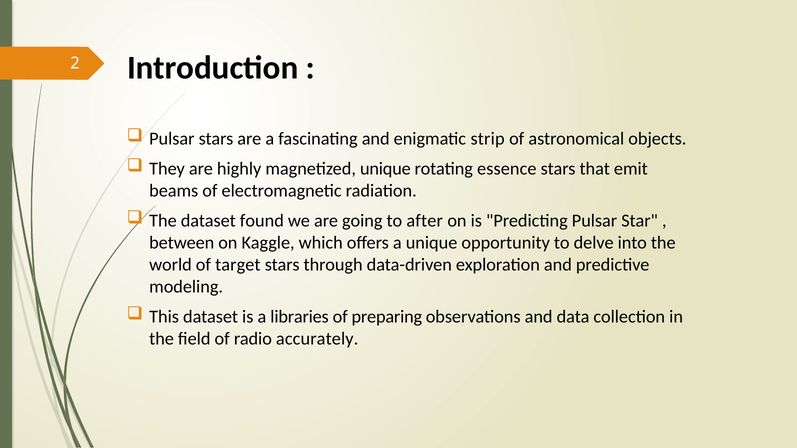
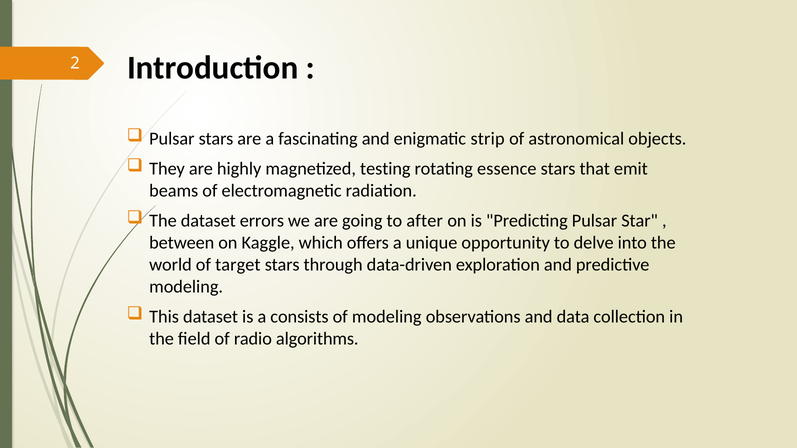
magnetized unique: unique -> testing (385, 169)
found: found -> errors (262, 221)
libraries: libraries -> consists (299, 317)
of preparing: preparing -> modeling (387, 317)
accurately: accurately -> algorithms (317, 339)
